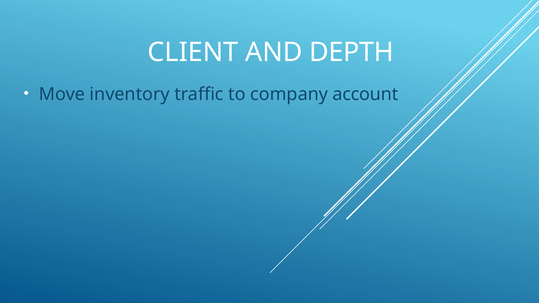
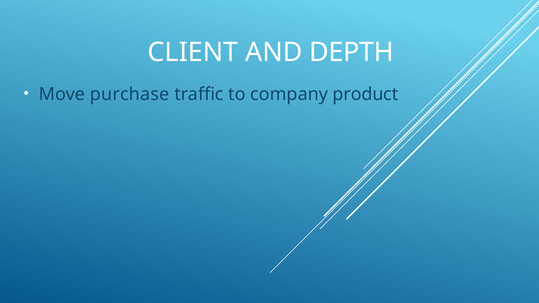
inventory: inventory -> purchase (130, 94)
account: account -> product (365, 94)
